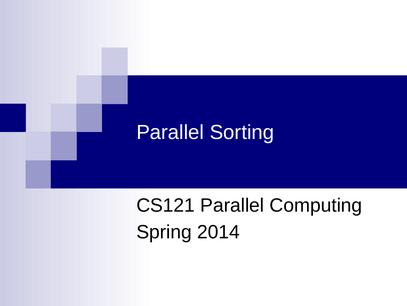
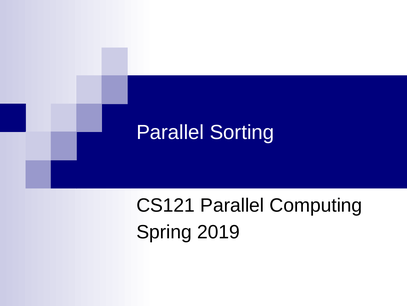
2014: 2014 -> 2019 (218, 232)
